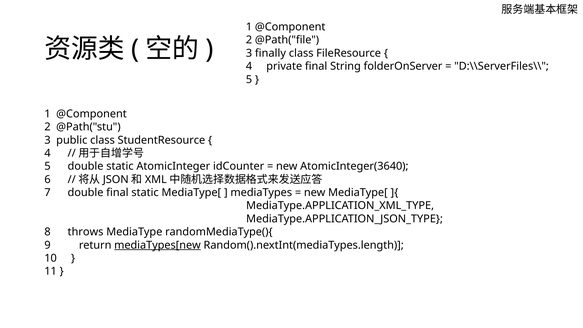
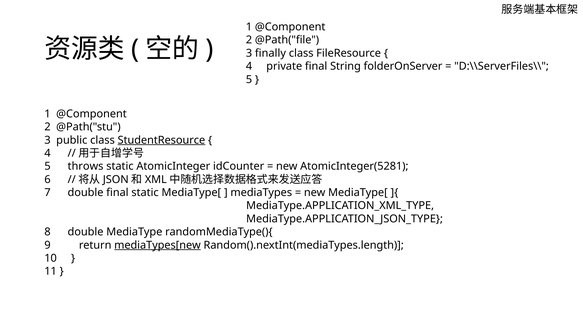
StudentResource underline: none -> present (161, 140)
5 double: double -> throws (86, 166)
AtomicInteger(3640: AtomicInteger(3640 -> AtomicInteger(5281 (354, 166)
8 throws: throws -> double (86, 232)
